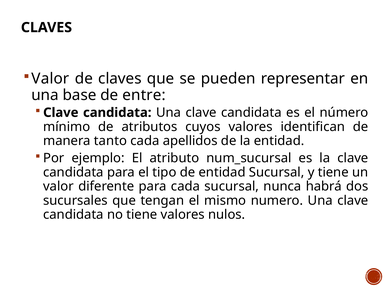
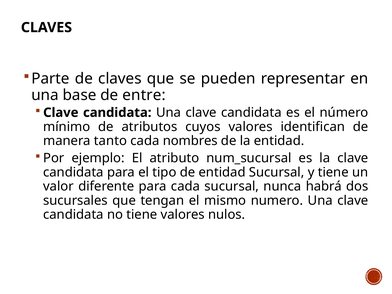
Valor: Valor -> Parte (50, 79)
apellidos: apellidos -> nombres (190, 141)
